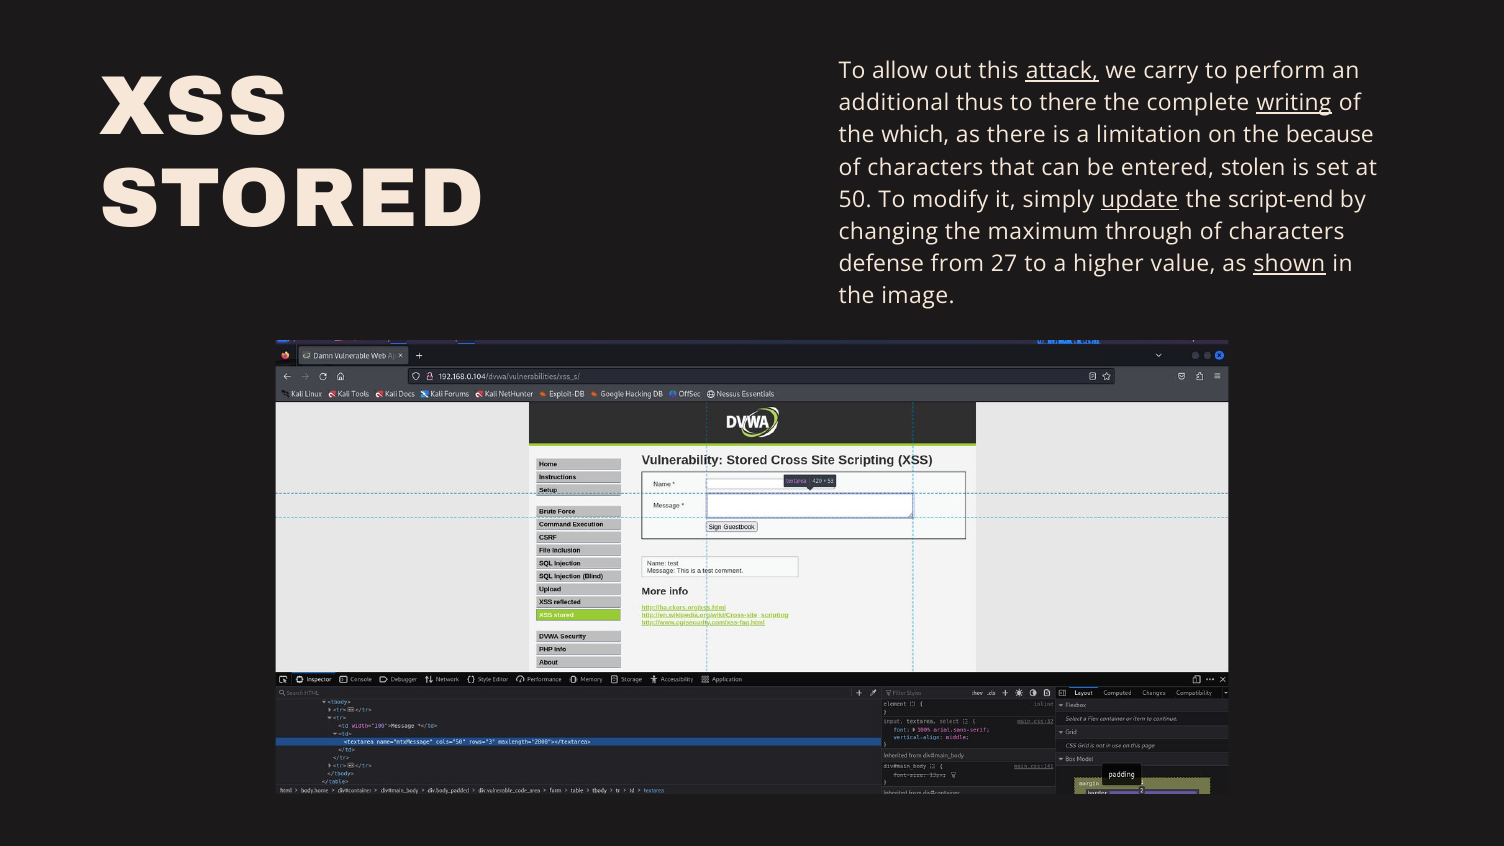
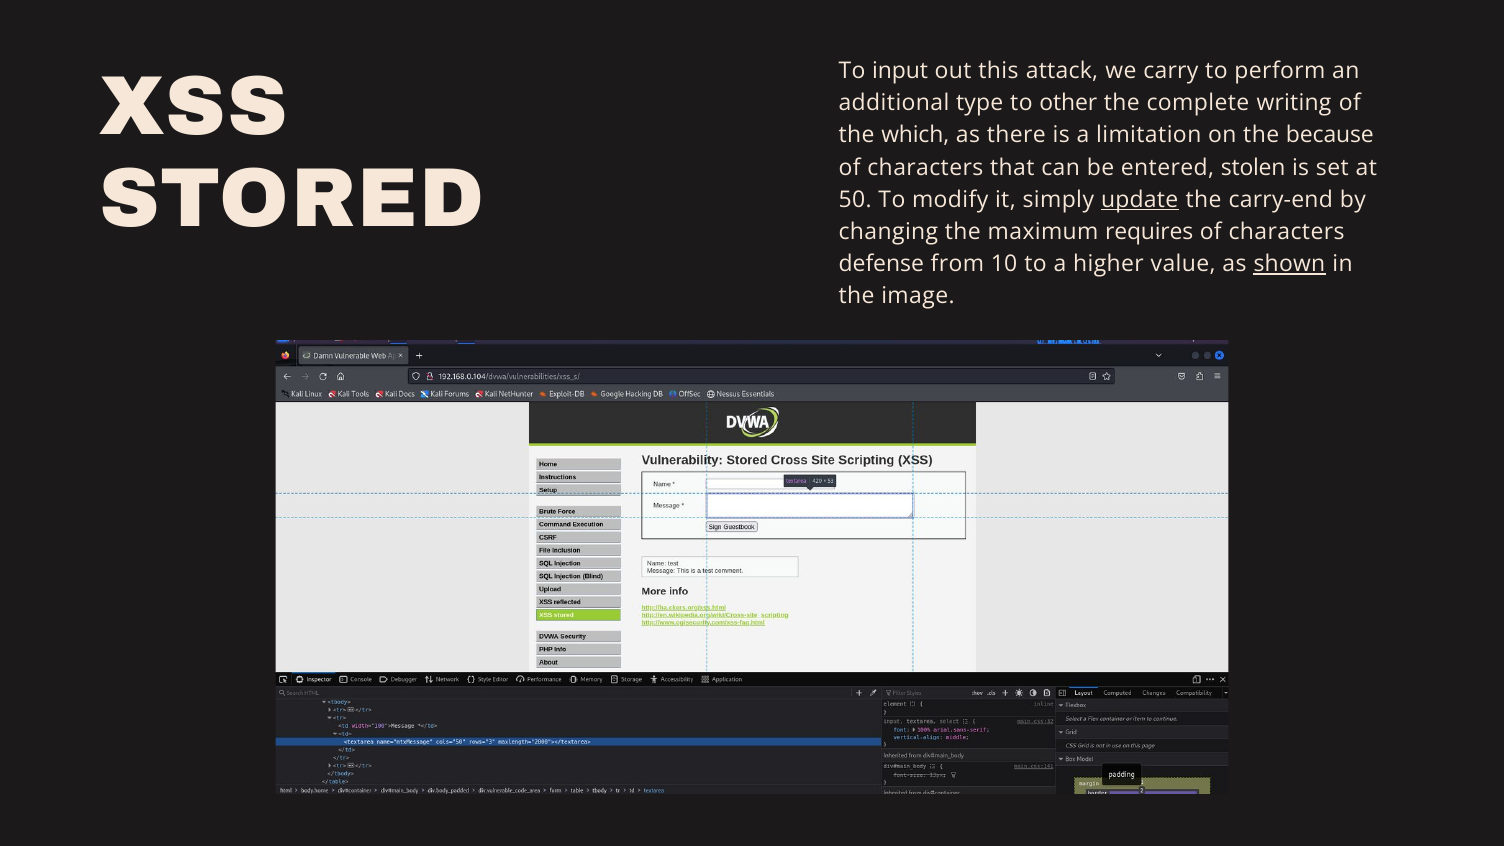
allow: allow -> input (900, 71)
attack underline: present -> none (1062, 71)
thus: thus -> type (980, 103)
to there: there -> other (1068, 103)
writing underline: present -> none (1294, 103)
script-end: script-end -> carry-end (1281, 200)
through: through -> requires (1149, 232)
27: 27 -> 10 (1004, 264)
